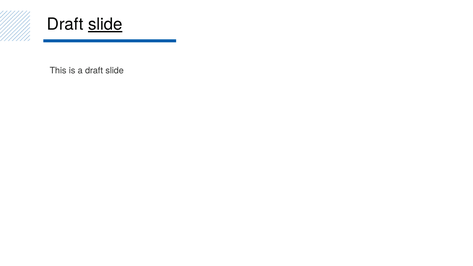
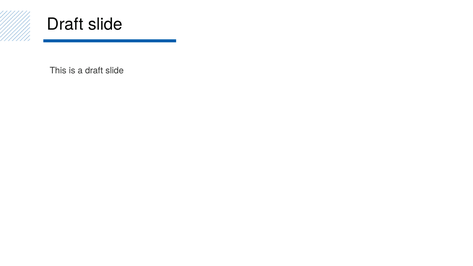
slide underline: present -> none (105, 24)
